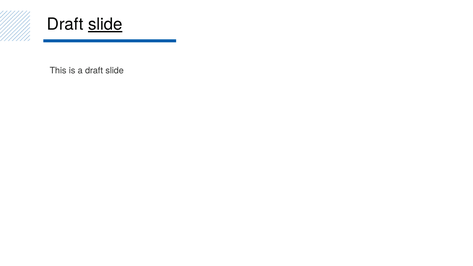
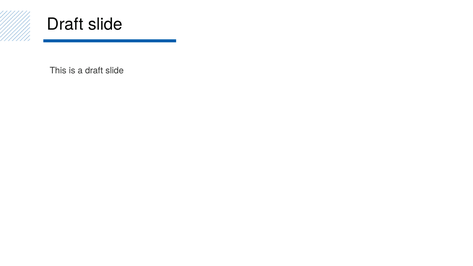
slide underline: present -> none (105, 24)
